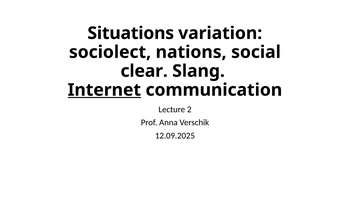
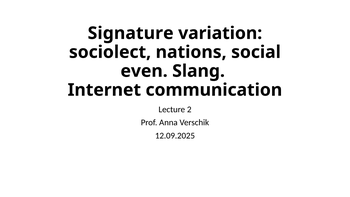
Situations: Situations -> Signature (131, 33)
clear: clear -> even (144, 71)
Internet underline: present -> none (104, 90)
